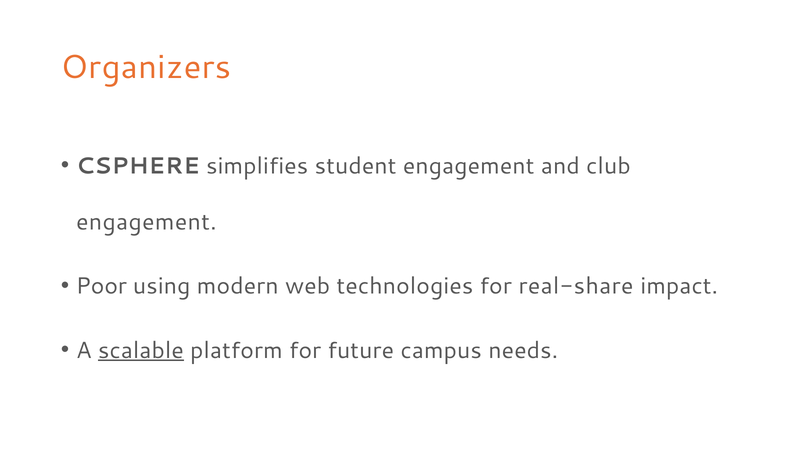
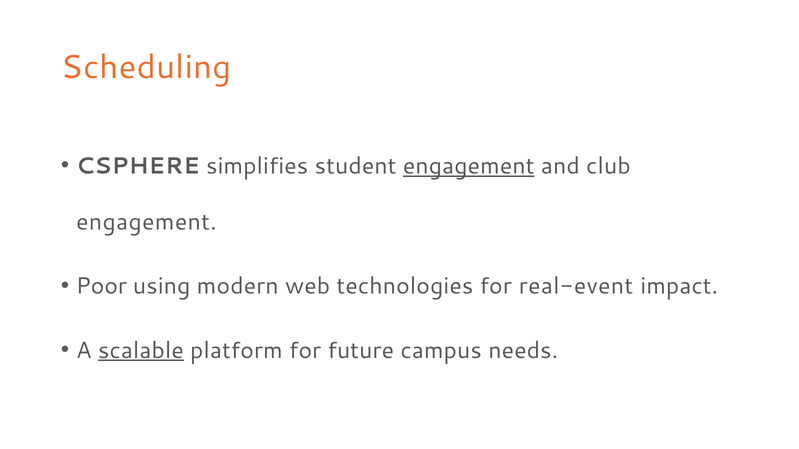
Organizers: Organizers -> Scheduling (146, 67)
engagement underline: none -> present (469, 166)
real-share: real-share -> real-event (576, 286)
